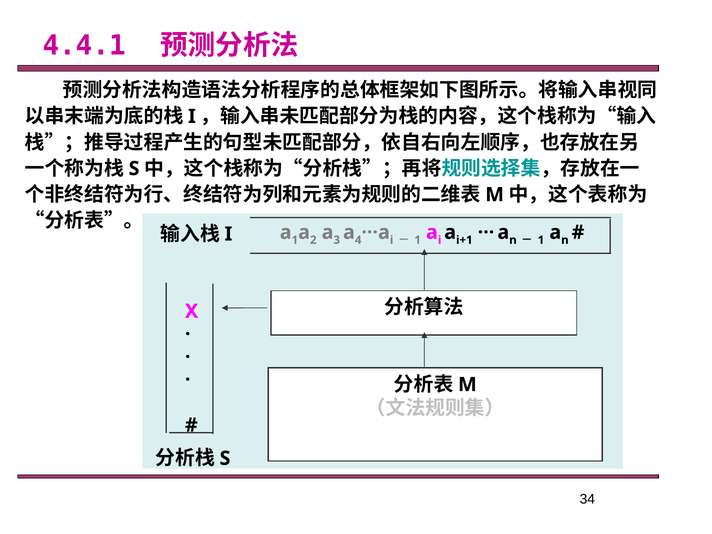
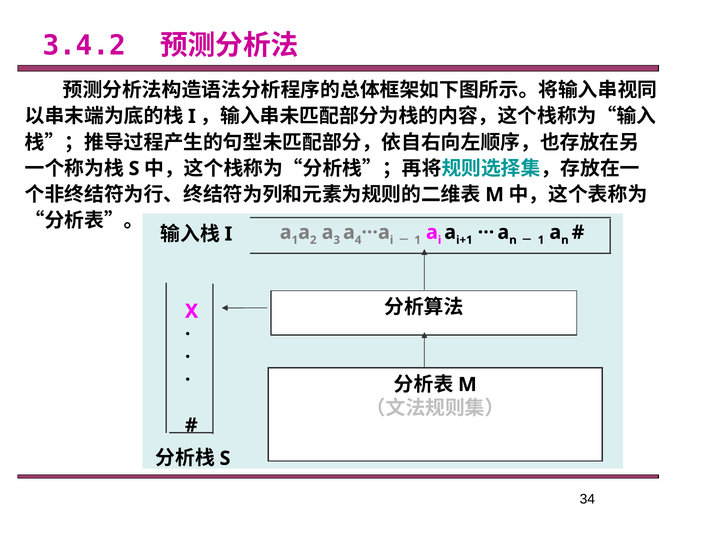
4.4.1: 4.4.1 -> 3.4.2 (84, 46)
